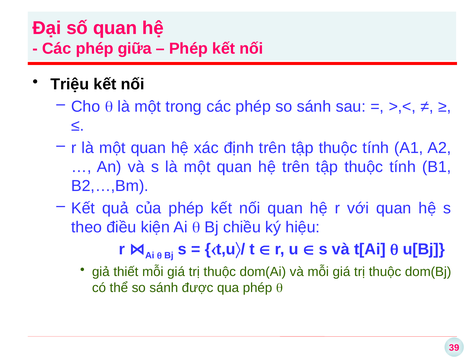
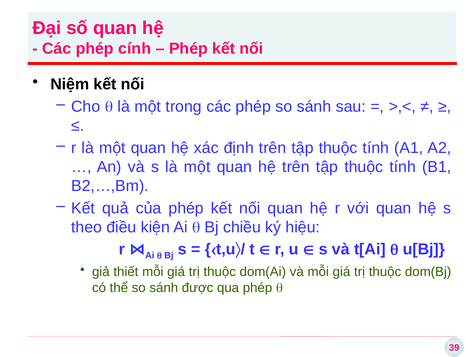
giữa: giữa -> cính (135, 48)
Triệu: Triệu -> Niệm (70, 84)
